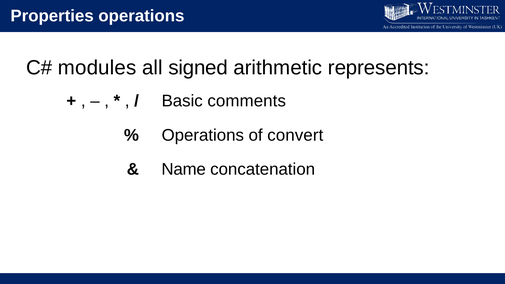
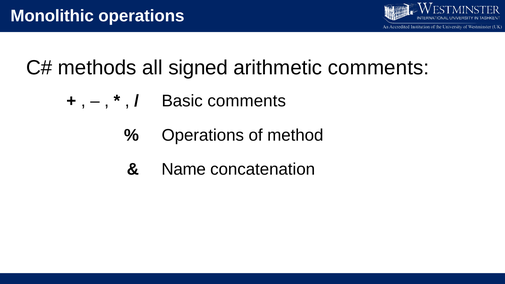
Properties: Properties -> Monolithic (52, 16)
modules: modules -> methods (97, 68)
arithmetic represents: represents -> comments (379, 68)
convert: convert -> method (295, 135)
